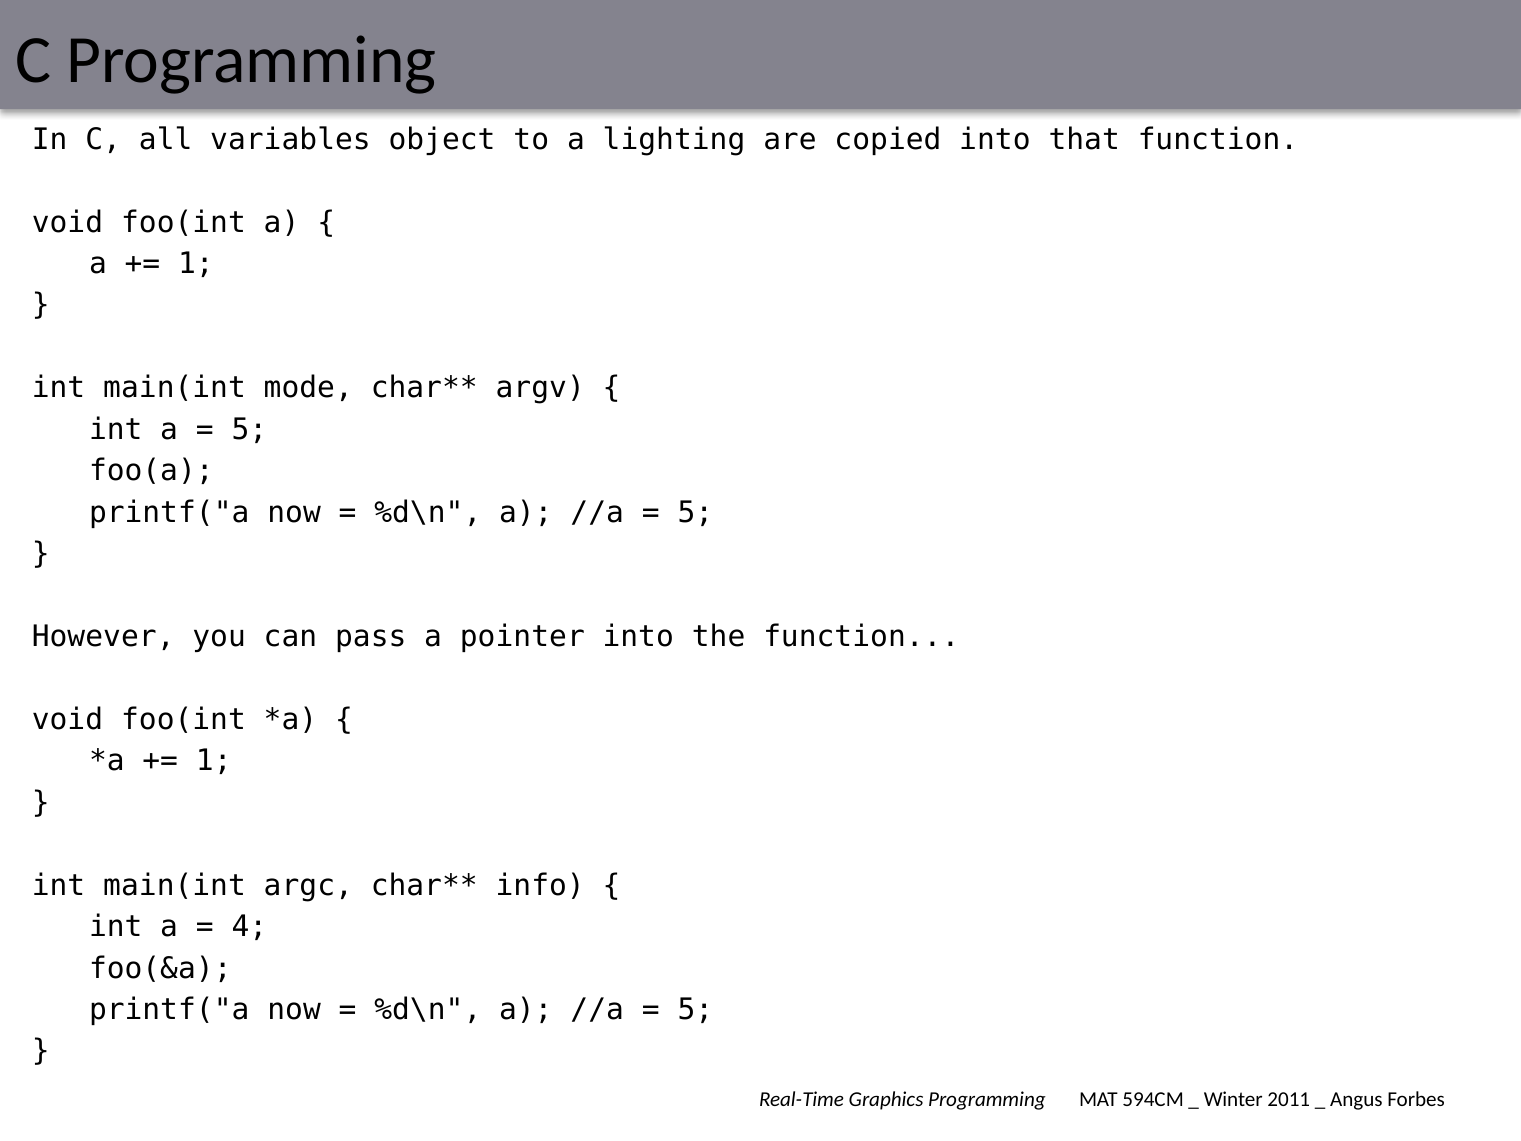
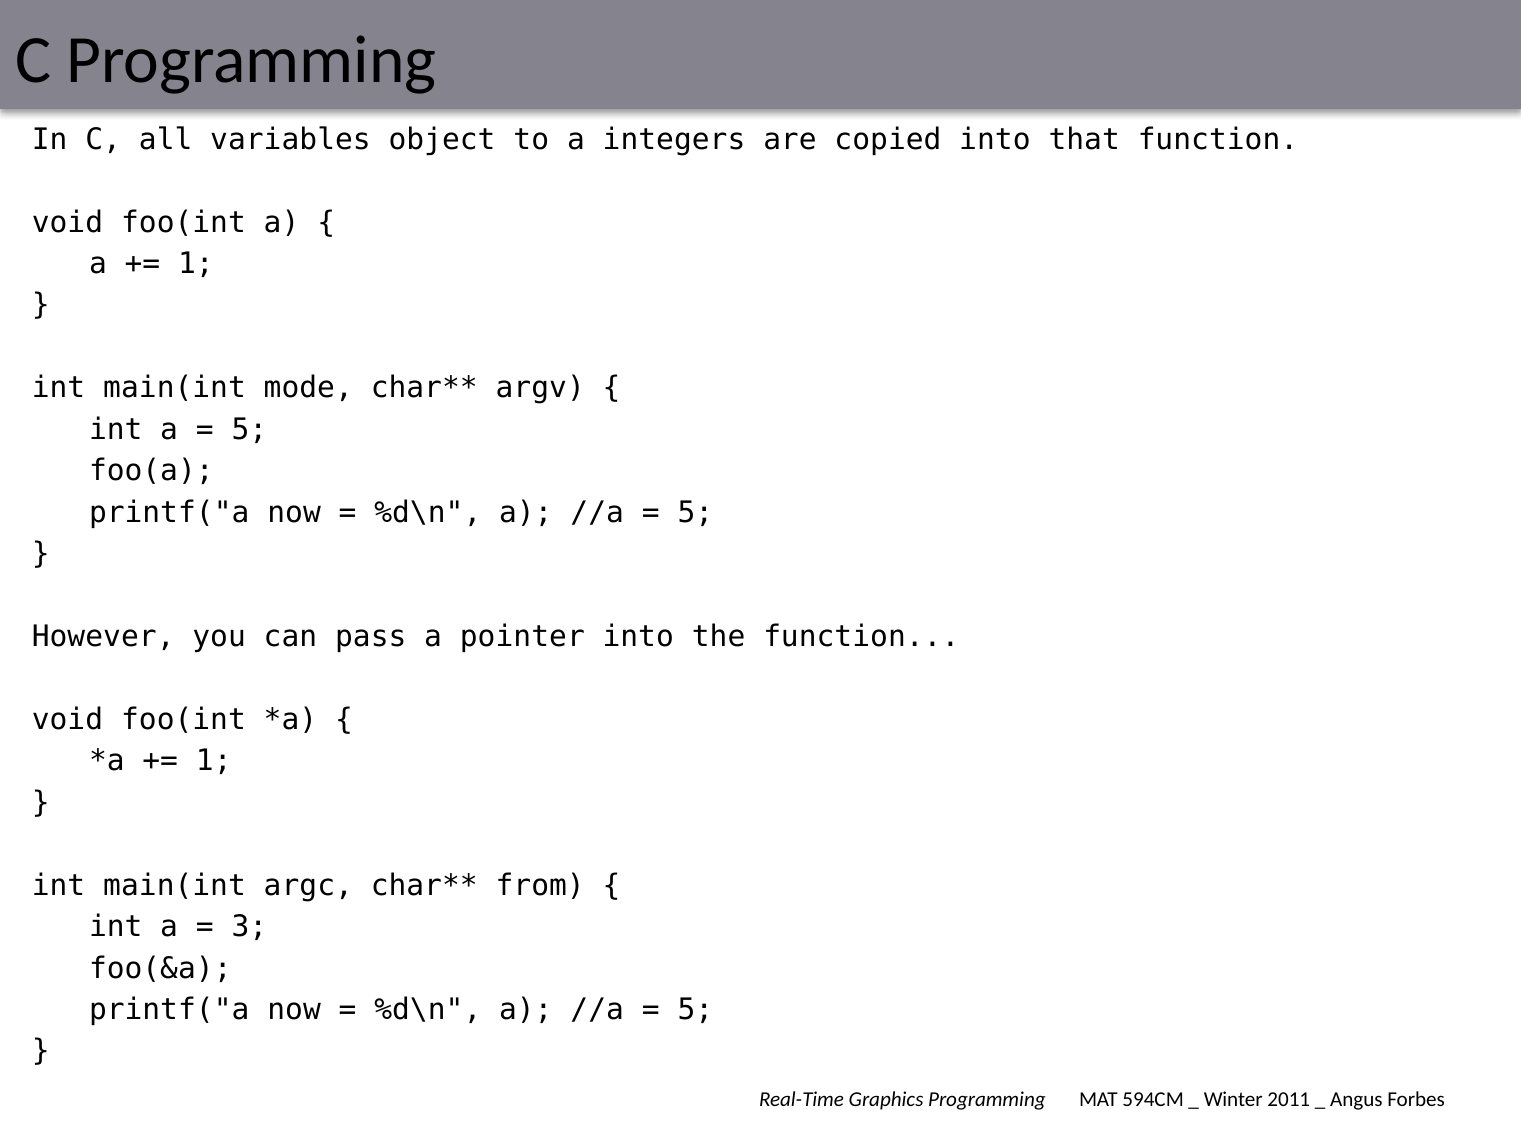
lighting: lighting -> integers (674, 139)
info: info -> from (540, 885)
4: 4 -> 3 (249, 927)
